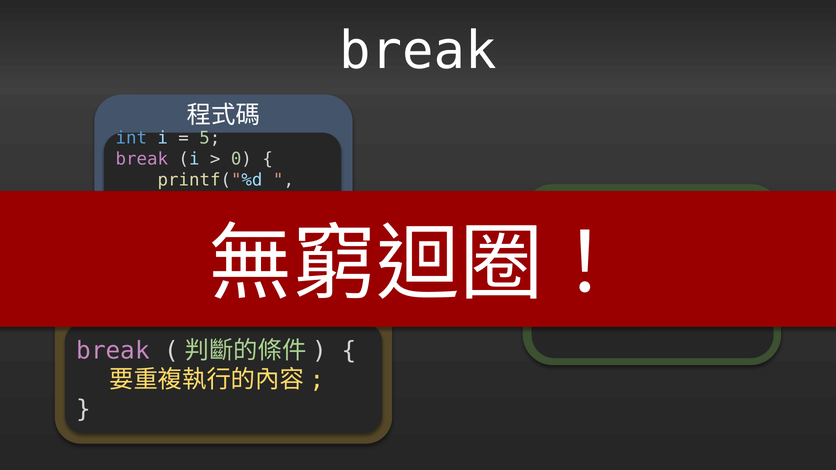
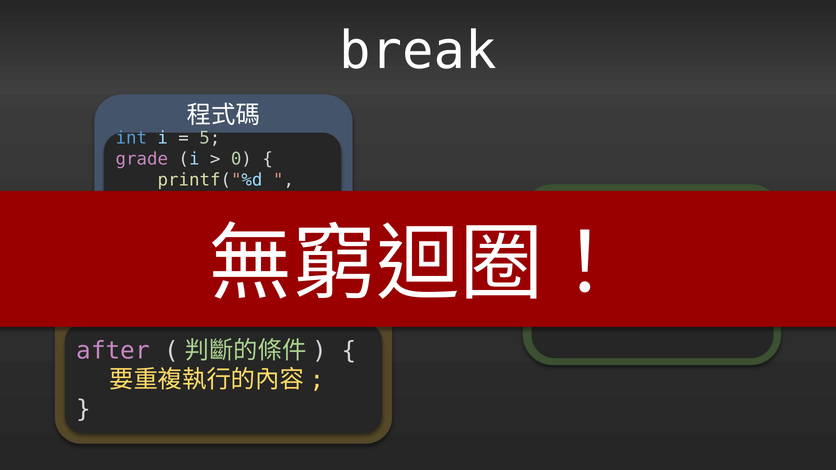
break: break -> grade (142, 159)
break: break -> after (113, 351)
